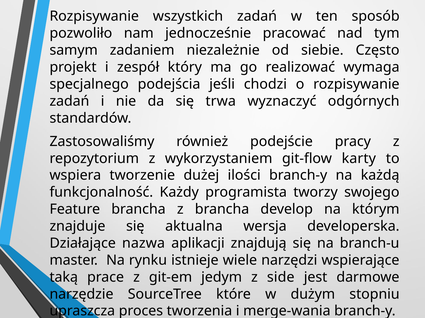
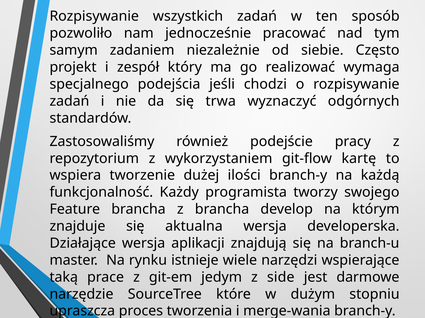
karty: karty -> kartę (359, 159)
Działające nazwa: nazwa -> wersja (144, 244)
